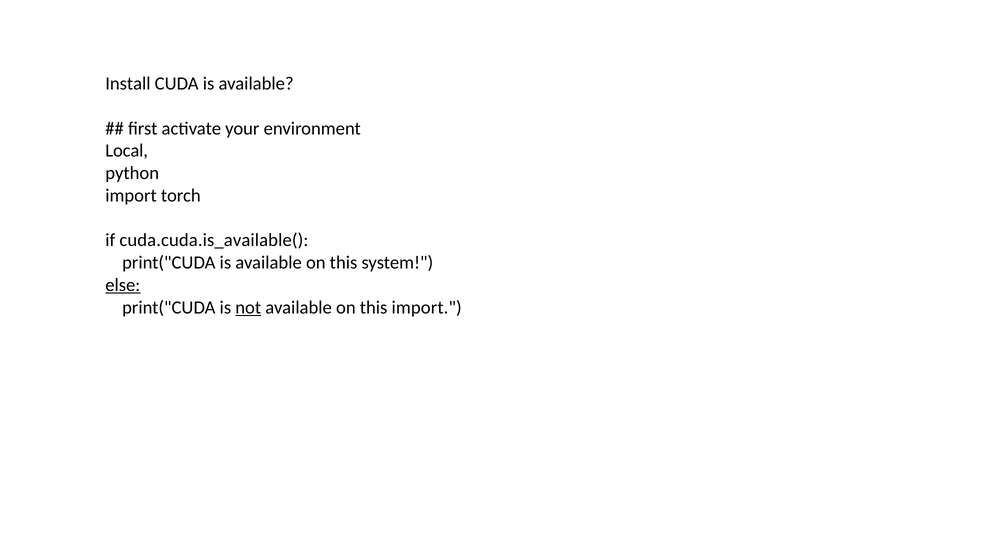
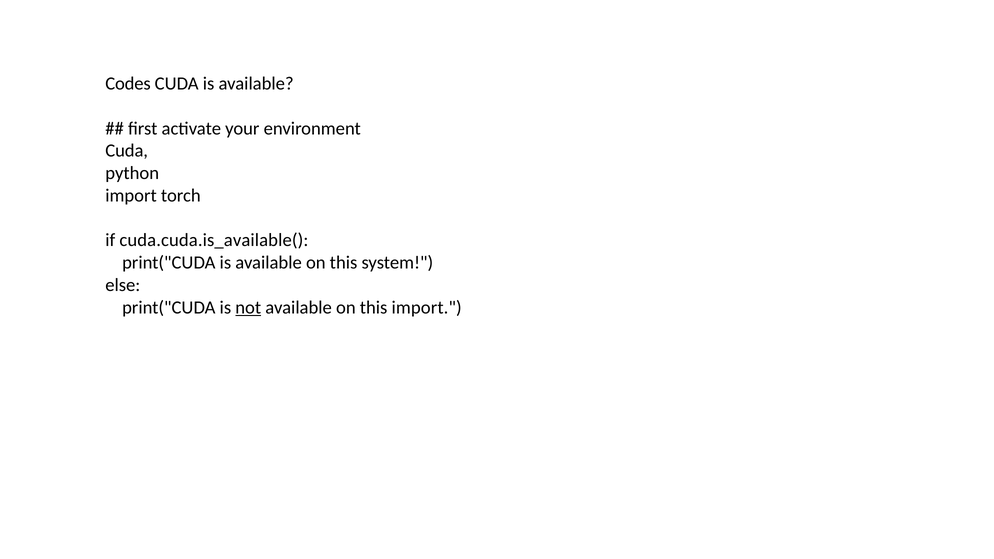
Install: Install -> Codes (128, 84)
Local: Local -> Cuda (127, 151)
else underline: present -> none (123, 285)
